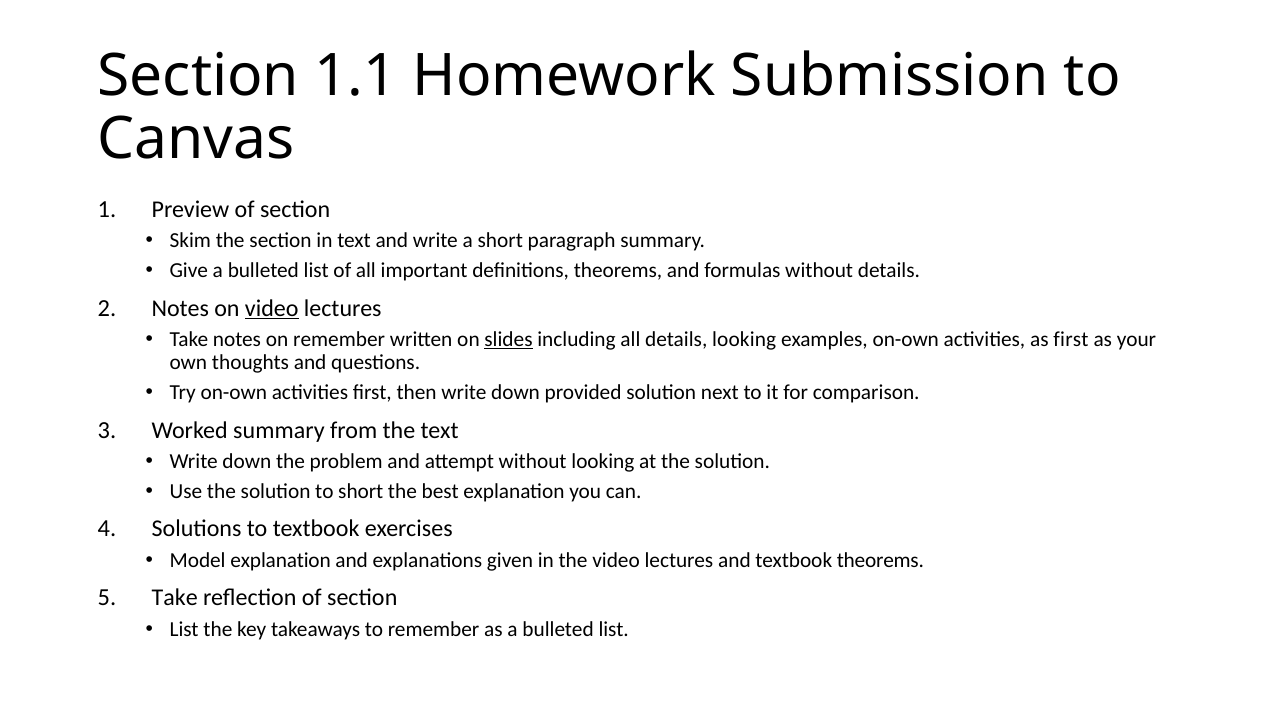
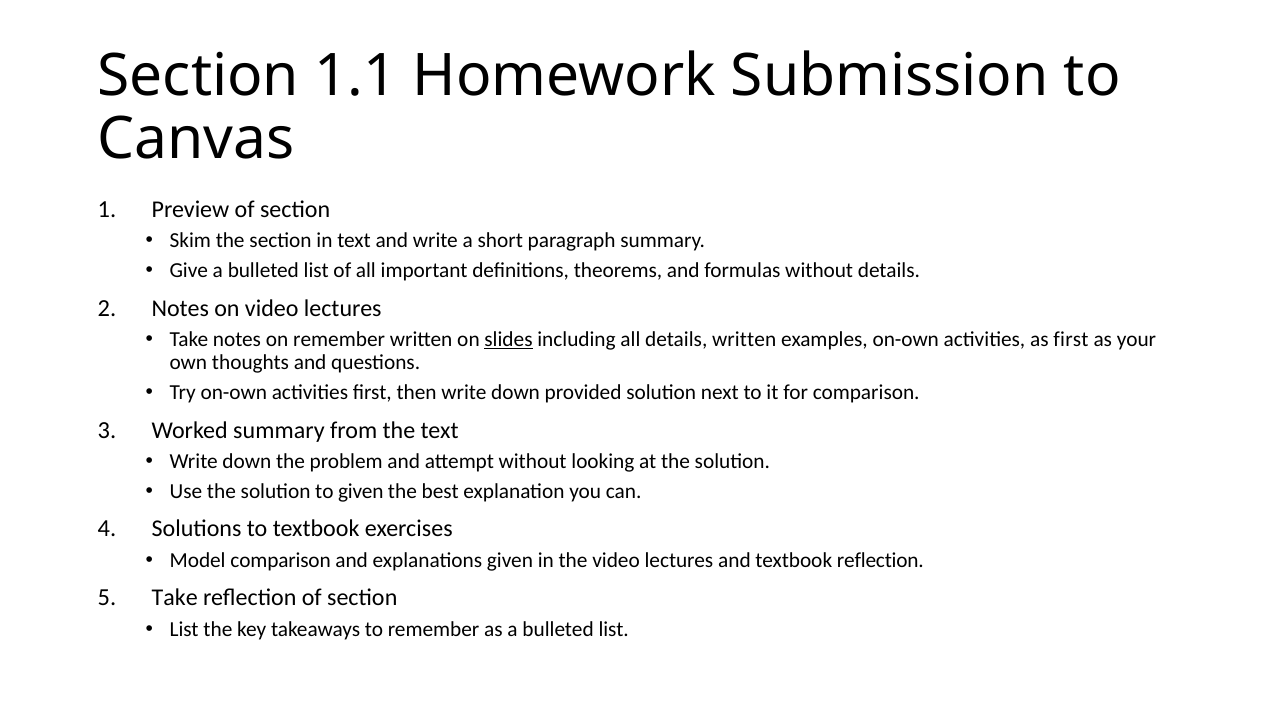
video underline: present -> none (272, 308)
details looking: looking -> written (744, 339)
to short: short -> given (361, 491)
Model explanation: explanation -> comparison (281, 560)
textbook theorems: theorems -> reflection (880, 560)
